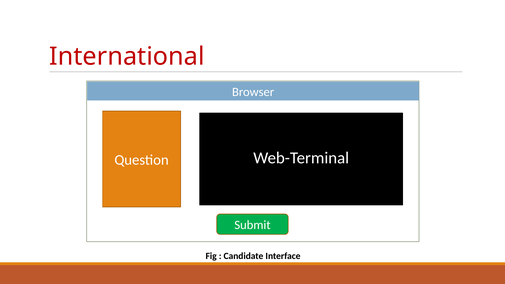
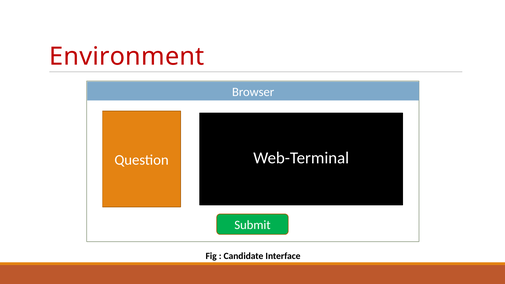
International: International -> Environment (127, 57)
